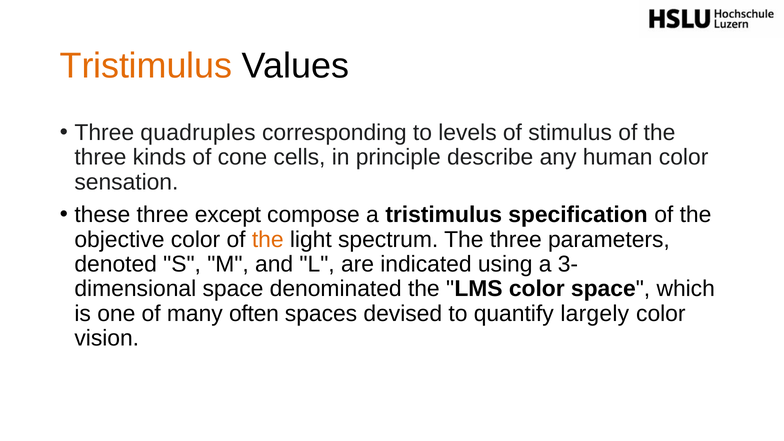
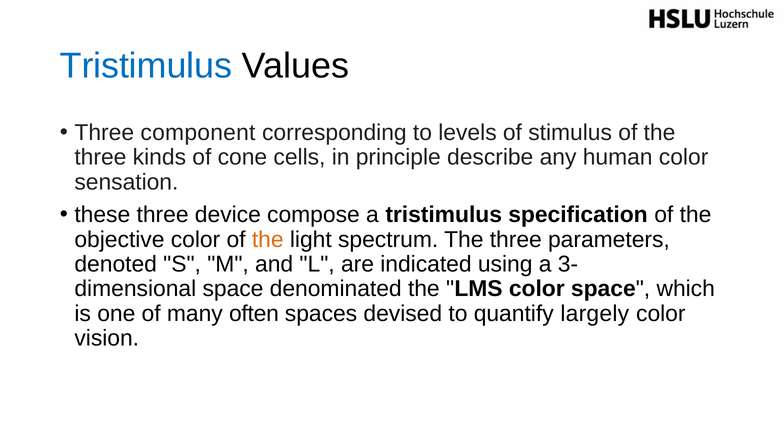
Tristimulus colour: orange -> blue (146, 66)
quadruples: quadruples -> component (198, 133)
except: except -> device (228, 215)
